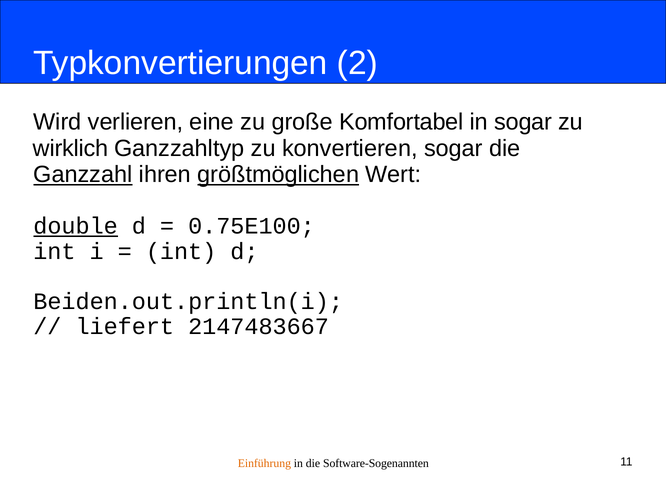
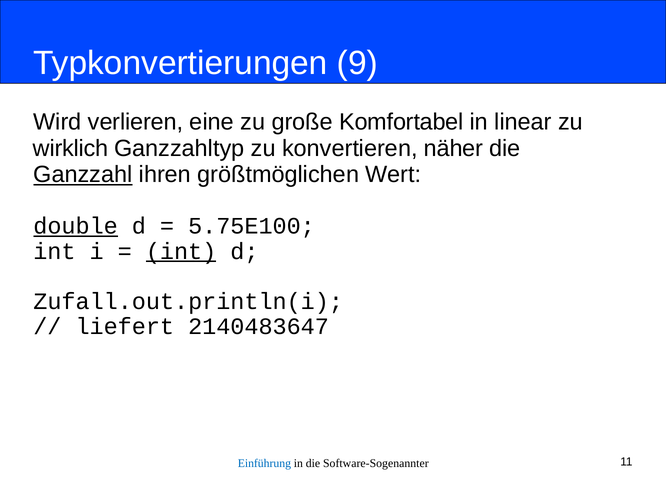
2: 2 -> 9 (357, 63)
in sogar: sogar -> linear (523, 122)
konvertieren sogar: sogar -> näher (454, 148)
größtmöglichen underline: present -> none (278, 174)
0.75E100: 0.75E100 -> 5.75E100 (251, 226)
int underline: none -> present (181, 251)
Beiden.out.println(i: Beiden.out.println(i -> Zufall.out.println(i (188, 301)
2147483667: 2147483667 -> 2140483647 (259, 326)
Einführung colour: orange -> blue (264, 463)
Software-Sogenannten: Software-Sogenannten -> Software-Sogenannter (376, 463)
